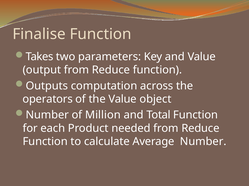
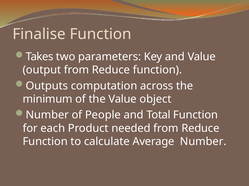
operators: operators -> minimum (48, 99)
Million: Million -> People (103, 115)
